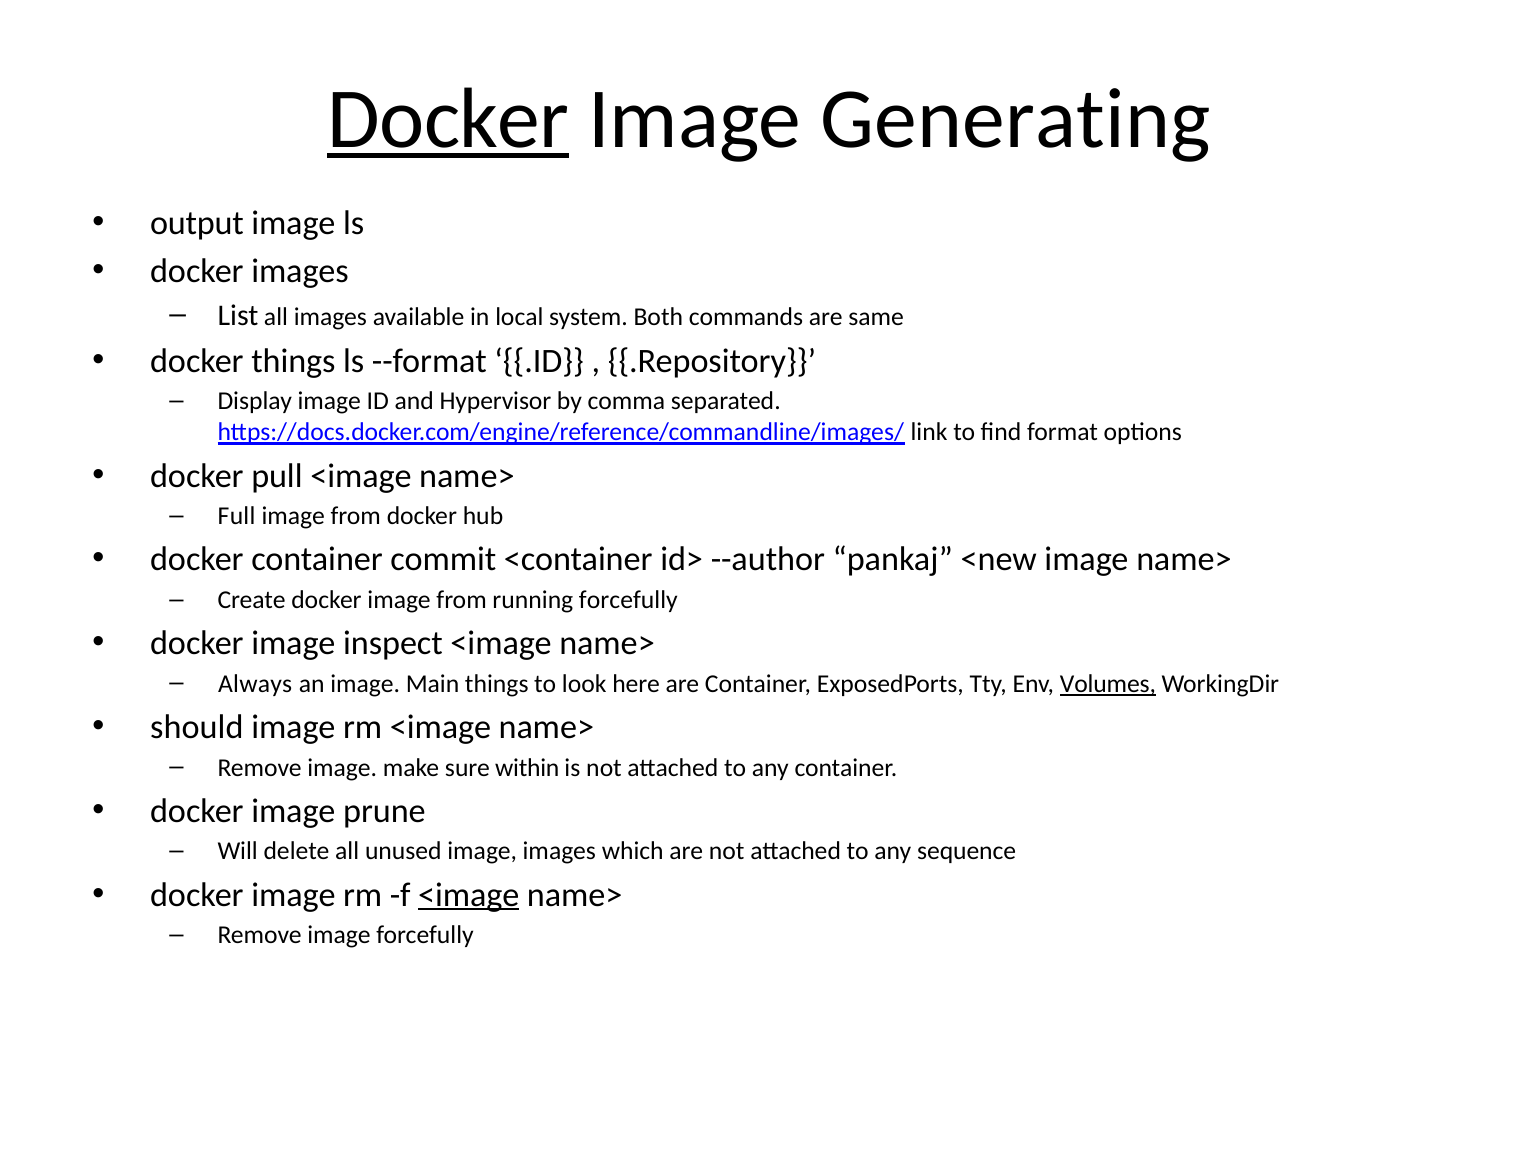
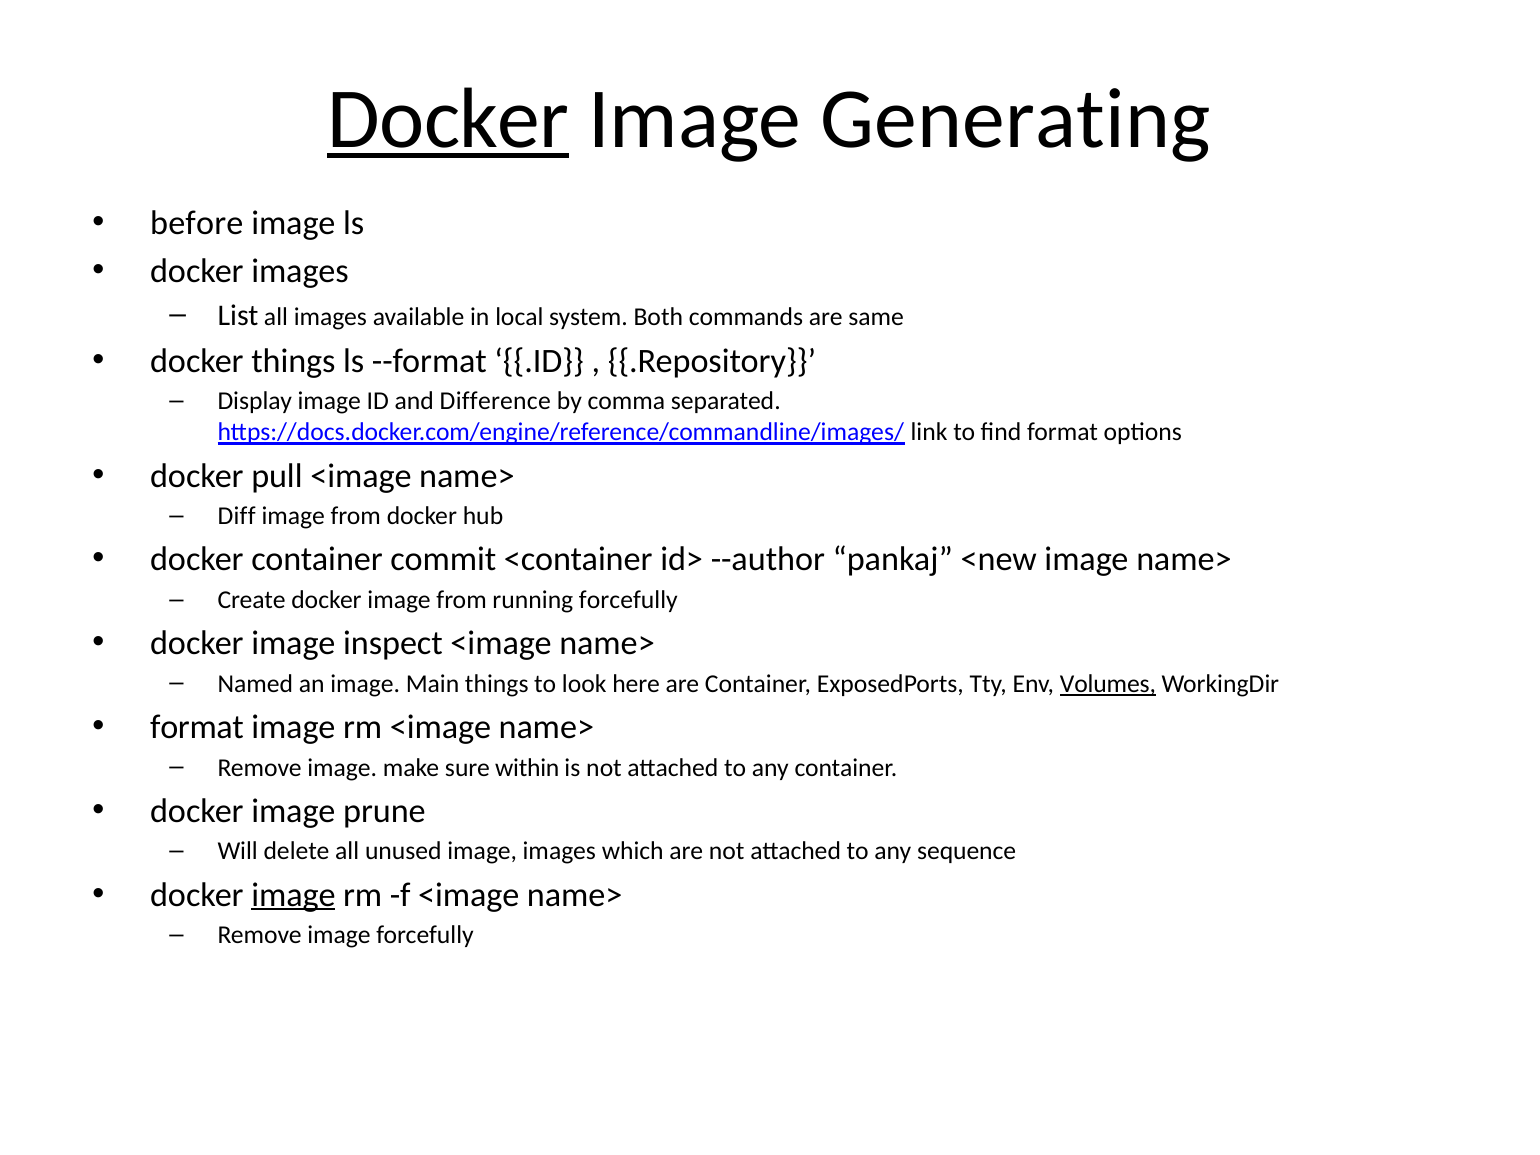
output: output -> before (197, 223)
Hypervisor: Hypervisor -> Difference (495, 401)
Full: Full -> Diff (237, 516)
Always: Always -> Named (255, 684)
should: should -> format (197, 727)
image underline: none -> present (293, 895)
<image underline: present -> none (469, 895)
